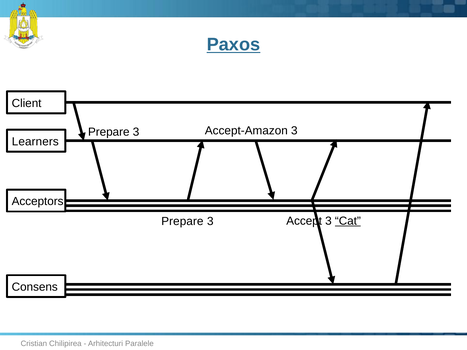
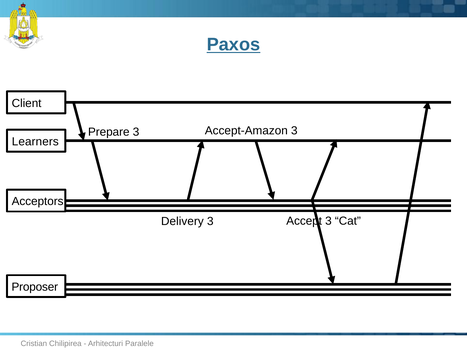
Cat underline: present -> none (348, 221)
Prepare: Prepare -> Delivery (182, 221)
Consens: Consens -> Proposer (35, 287)
